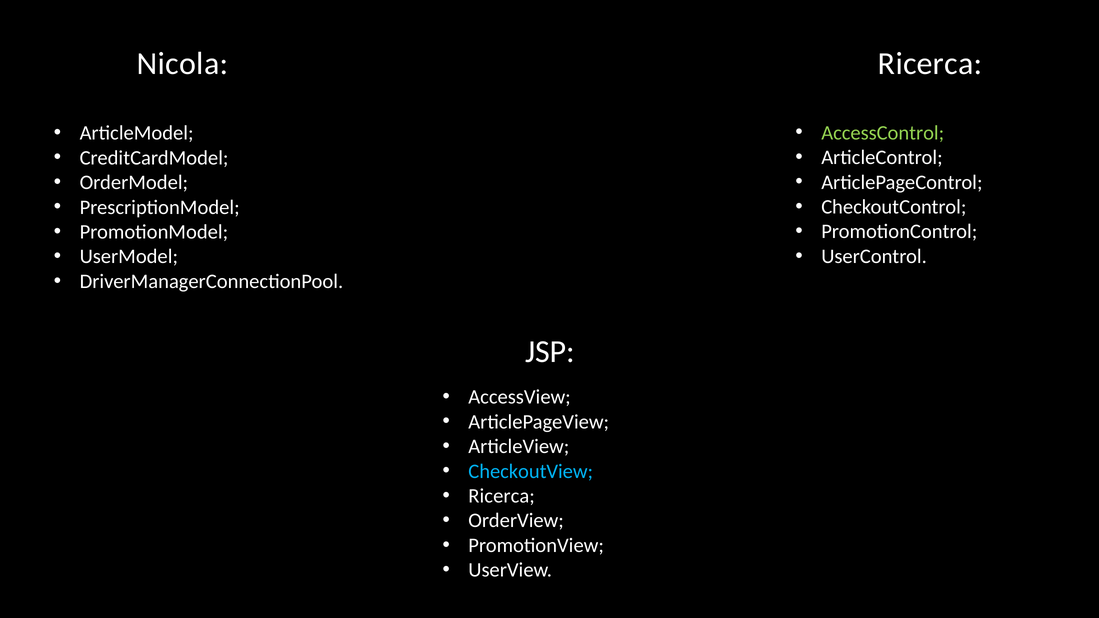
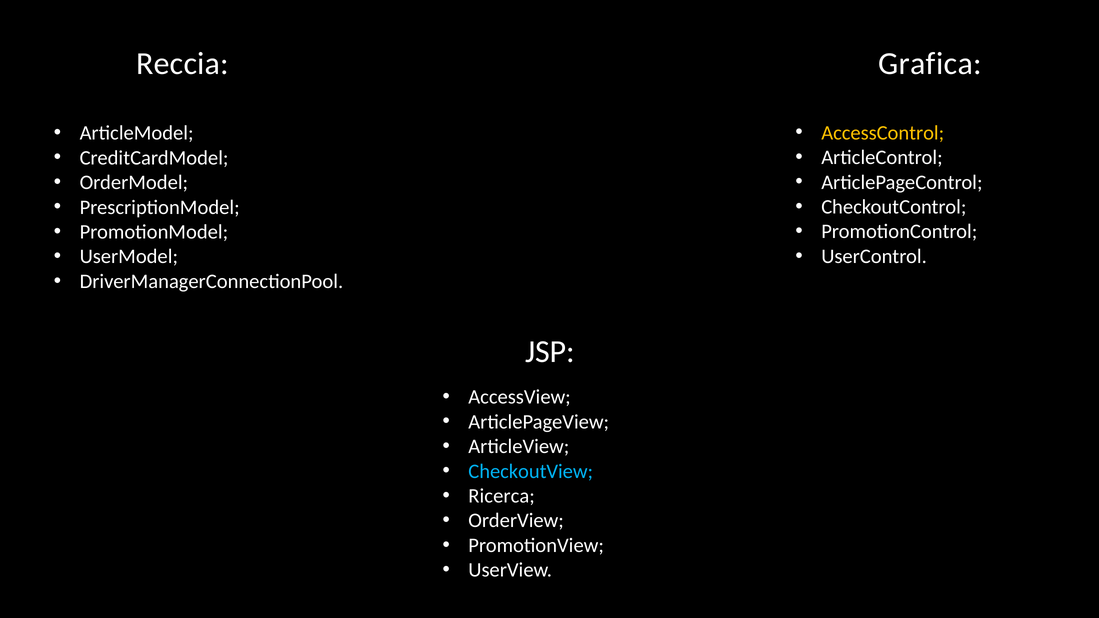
Ricerca: Ricerca -> Grafica (930, 64)
Nicola: Nicola -> Reccia (183, 64)
AccessControl colour: light green -> yellow (883, 133)
